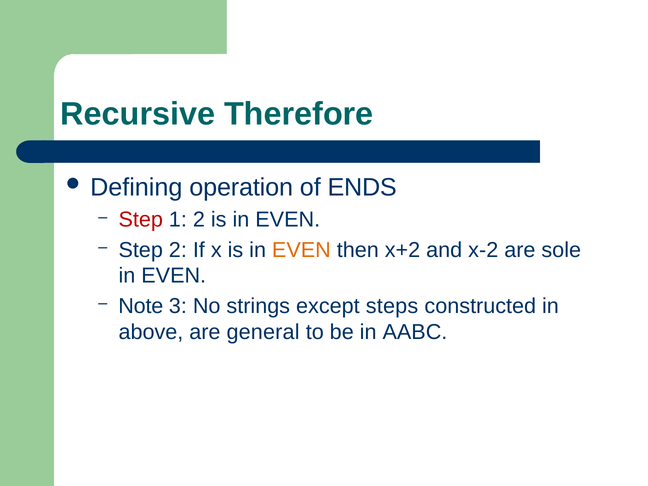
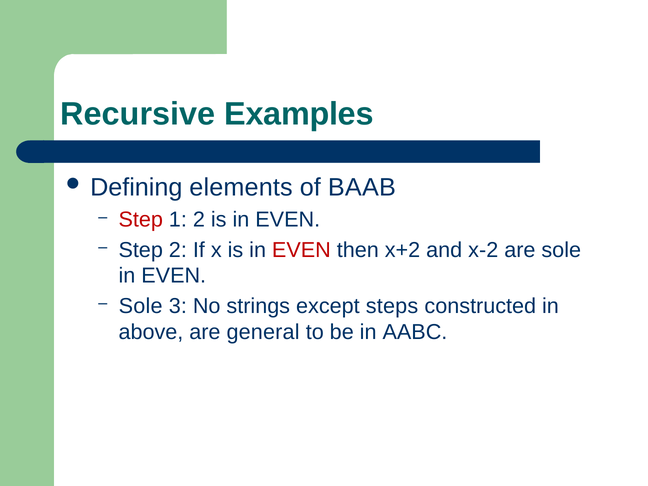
Therefore: Therefore -> Examples (299, 114)
operation: operation -> elements (241, 188)
ENDS: ENDS -> BAAB (362, 188)
EVEN colour: orange -> red (301, 250)
Note: Note -> Sole (141, 306)
